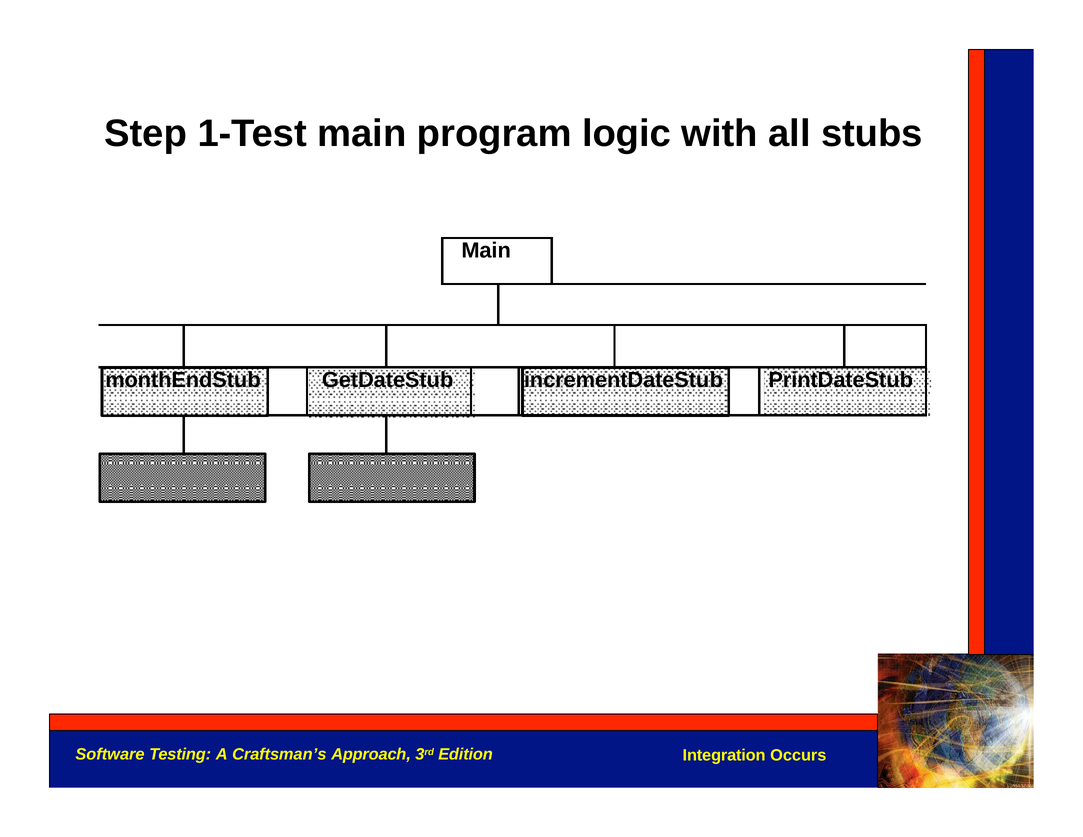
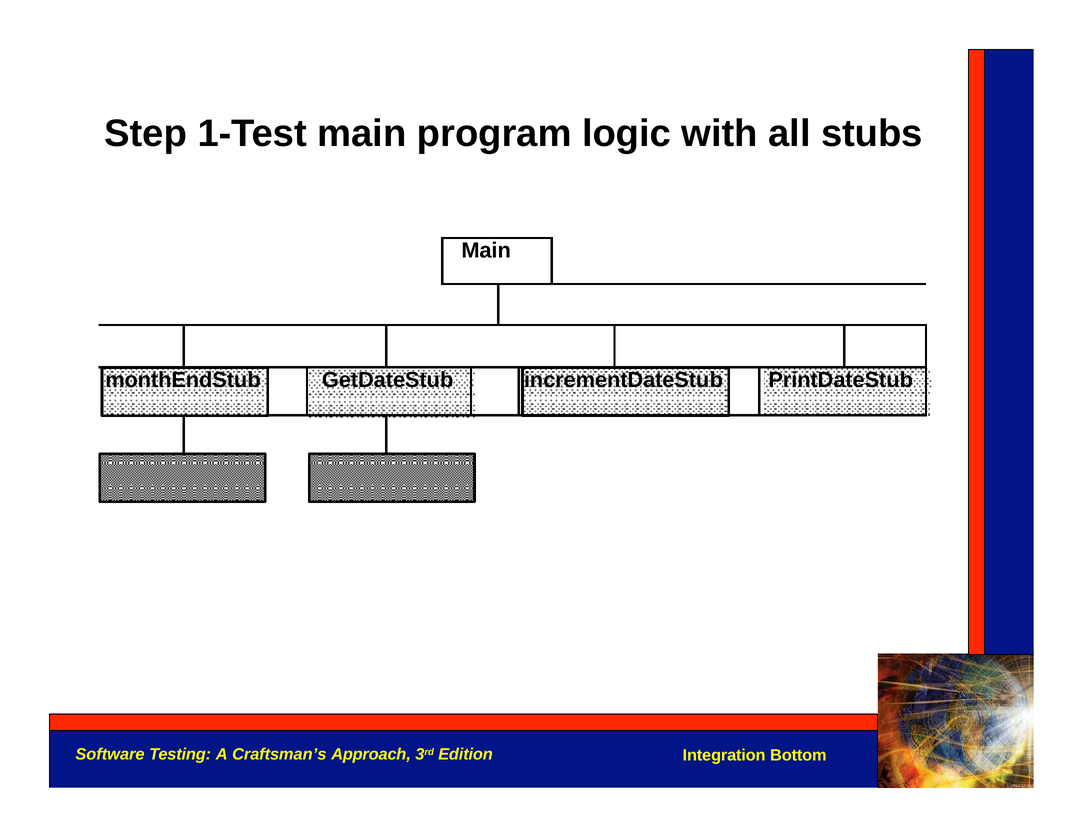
Occurs: Occurs -> Bottom (798, 755)
